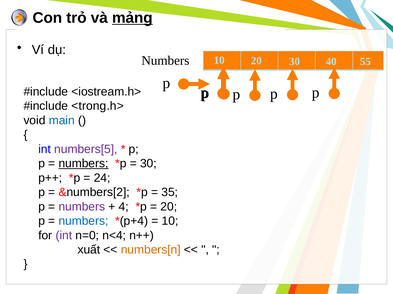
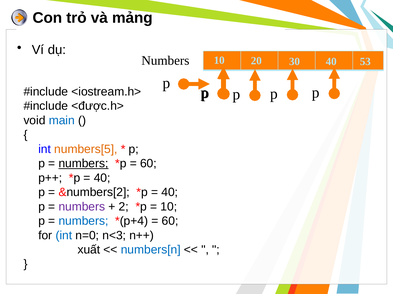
mảng underline: present -> none (132, 18)
55: 55 -> 53 (365, 62)
<trong.h>: <trong.h> -> <được.h> (98, 106)
numbers[5 colour: purple -> orange (86, 149)
30: 30 -> 60 (148, 164)
24: 24 -> 40 (102, 178)
35: 35 -> 40 (170, 193)
4: 4 -> 2 (124, 207)
20: 20 -> 10 (169, 207)
10: 10 -> 60 (170, 222)
int colour: purple -> blue (64, 236)
n<4: n<4 -> n<3 (114, 236)
numbers[n colour: orange -> blue (151, 250)
